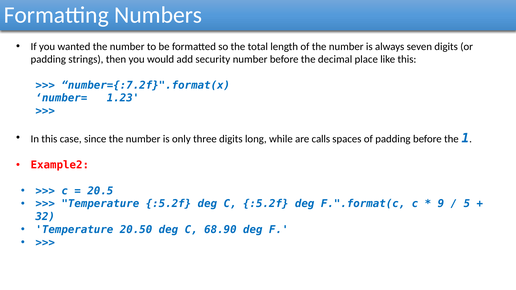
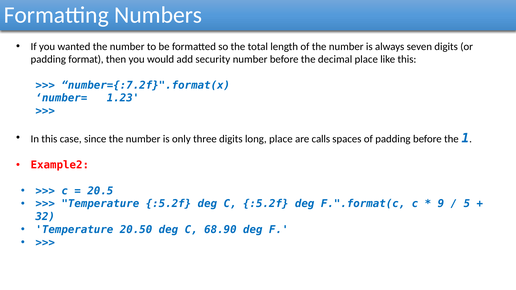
strings: strings -> format (86, 59)
long while: while -> place (281, 139)
